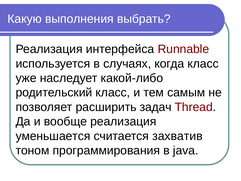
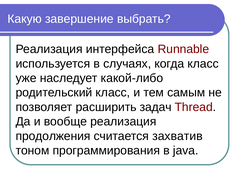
выполнения: выполнения -> завершение (79, 19)
уменьшается: уменьшается -> продолжения (53, 136)
